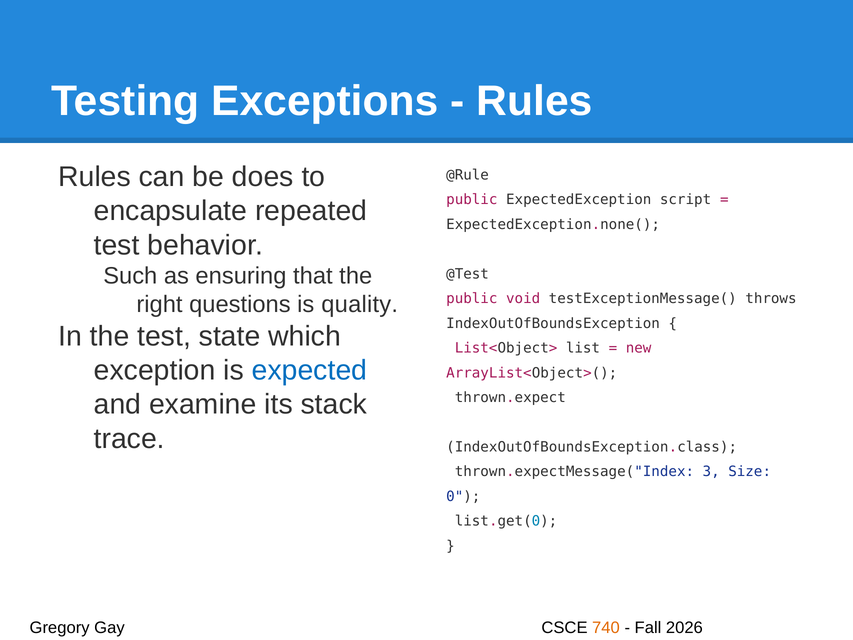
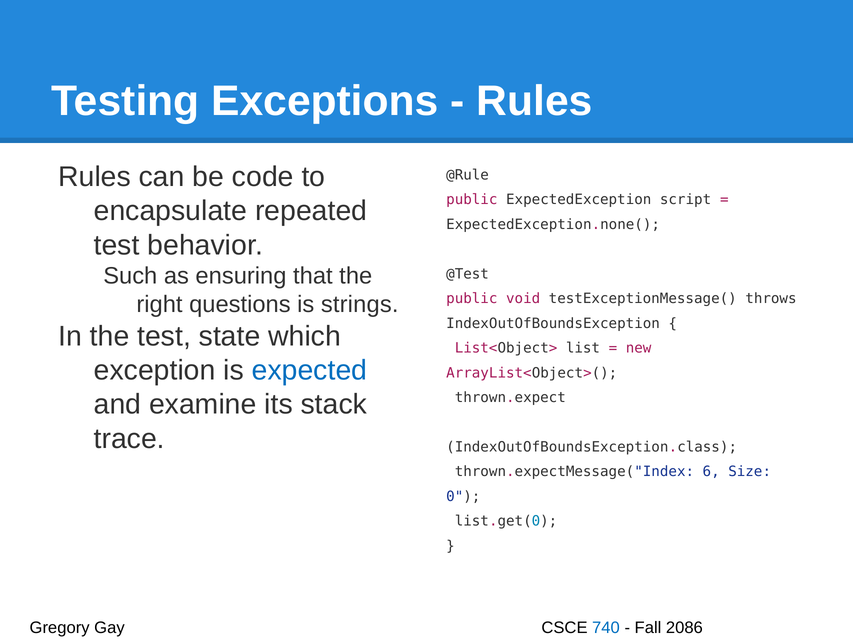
does: does -> code (263, 177)
quality: quality -> strings (360, 304)
3: 3 -> 6 (711, 472)
740 colour: orange -> blue (606, 627)
2026: 2026 -> 2086 (684, 627)
